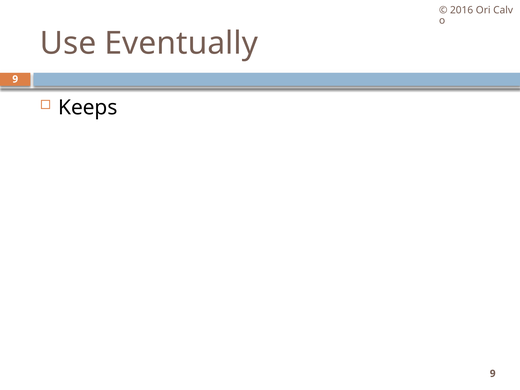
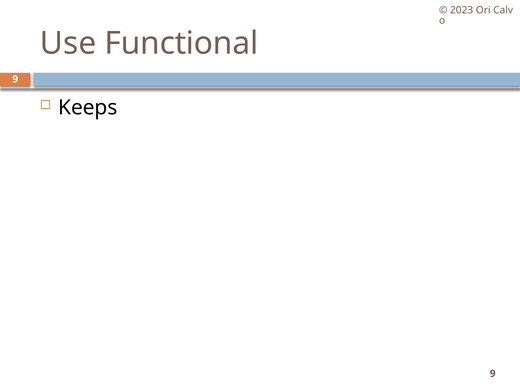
2016: 2016 -> 2023 (462, 10)
Eventually: Eventually -> Functional (181, 43)
